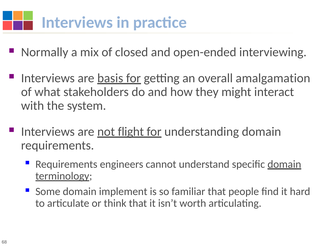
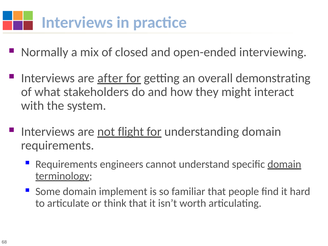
basis: basis -> after (110, 78)
amalgamation: amalgamation -> demonstrating (273, 78)
